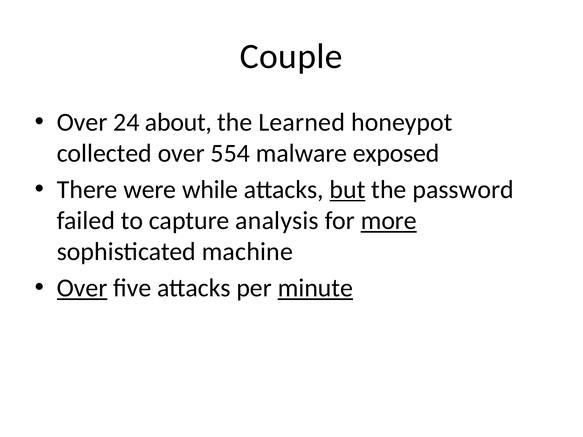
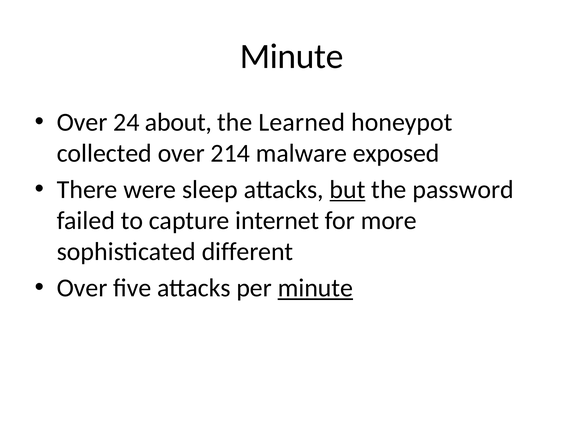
Couple: Couple -> Minute (292, 56)
554: 554 -> 214 (230, 153)
while: while -> sleep (210, 190)
analysis: analysis -> internet (277, 221)
more underline: present -> none (389, 221)
machine: machine -> different (248, 252)
Over underline: present -> none (82, 288)
